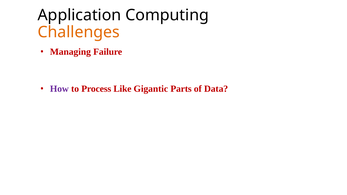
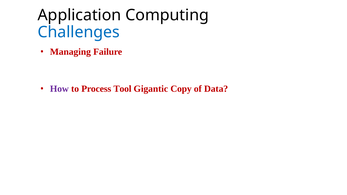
Challenges colour: orange -> blue (79, 32)
Like: Like -> Tool (122, 89)
Parts: Parts -> Copy (181, 89)
